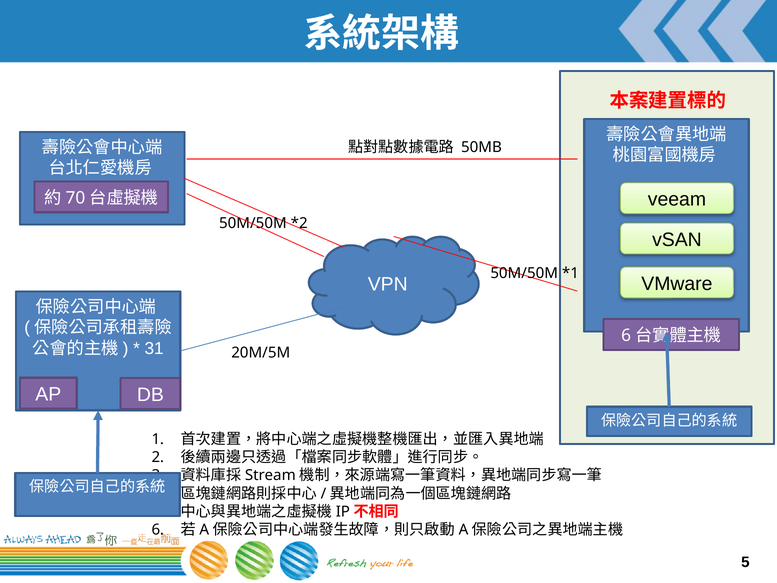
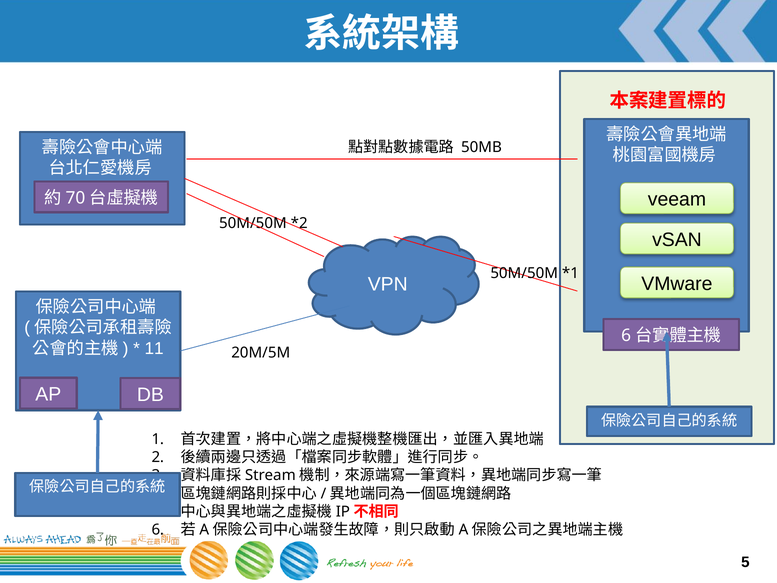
31: 31 -> 11 (154, 348)
